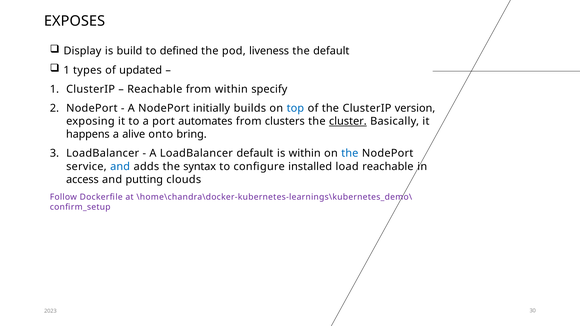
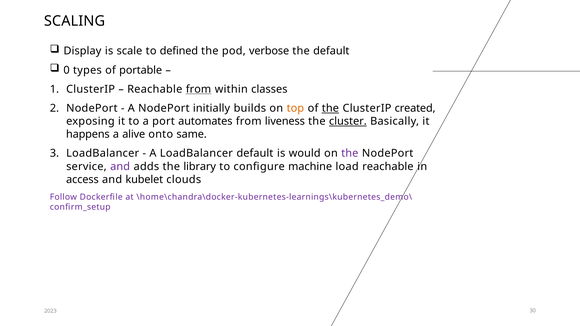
EXPOSES: EXPOSES -> SCALING (74, 21)
build: build -> scale (129, 51)
liveness: liveness -> verbose (269, 51)
1: 1 -> 0 (67, 70)
updated: updated -> portable (141, 70)
from underline: none -> present (198, 89)
specify: specify -> classes (269, 89)
top colour: blue -> orange (295, 108)
the underline: none -> present (330, 108)
version: version -> created (415, 108)
clusters: clusters -> liveness (285, 121)
bring: bring -> same (192, 134)
is within: within -> would (305, 154)
the colour: blue -> purple (350, 154)
and colour: blue -> purple (120, 167)
syntax: syntax -> library (200, 167)
installed: installed -> machine (310, 167)
putting: putting -> kubelet (144, 180)
